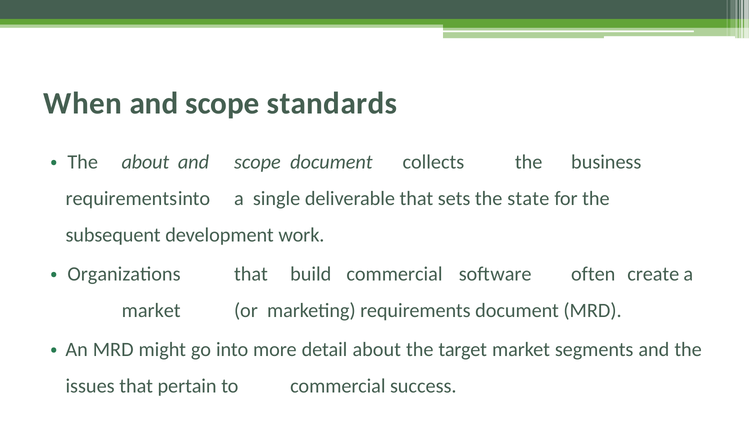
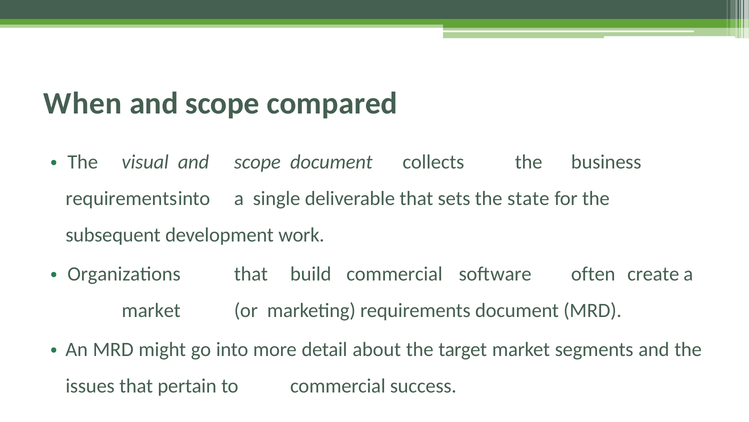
standards: standards -> compared (332, 103)
The about: about -> visual (145, 162)
